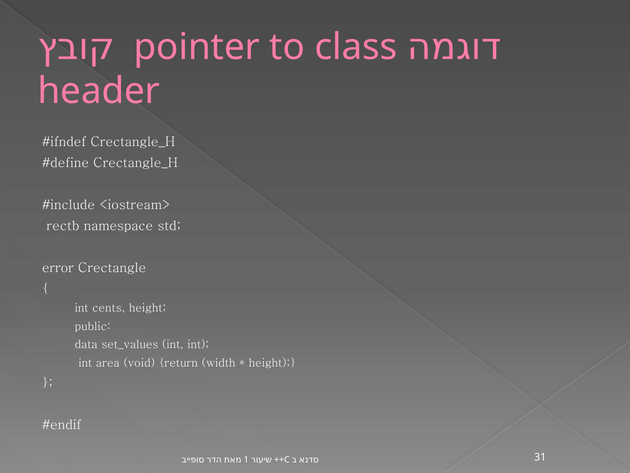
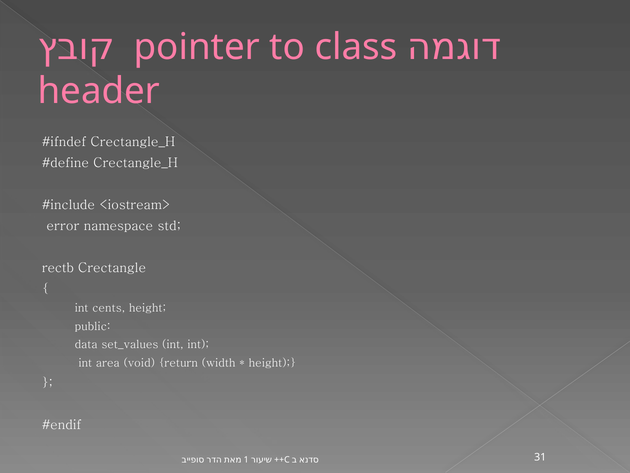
rectb: rectb -> error (63, 226)
error: error -> rectb (58, 268)
